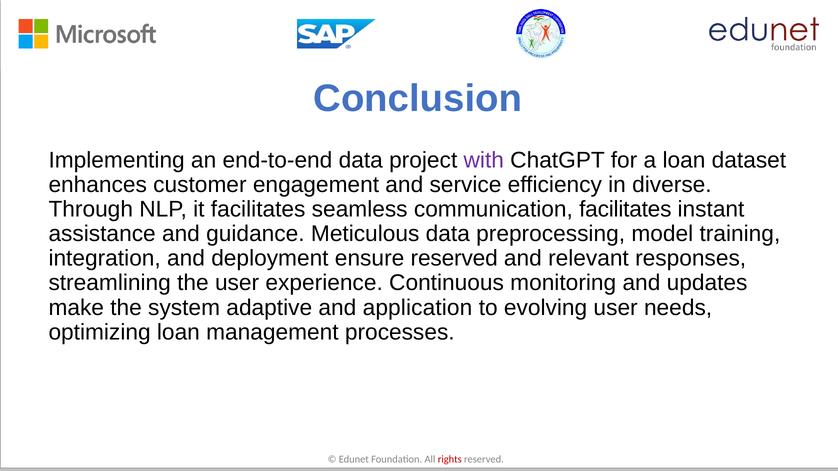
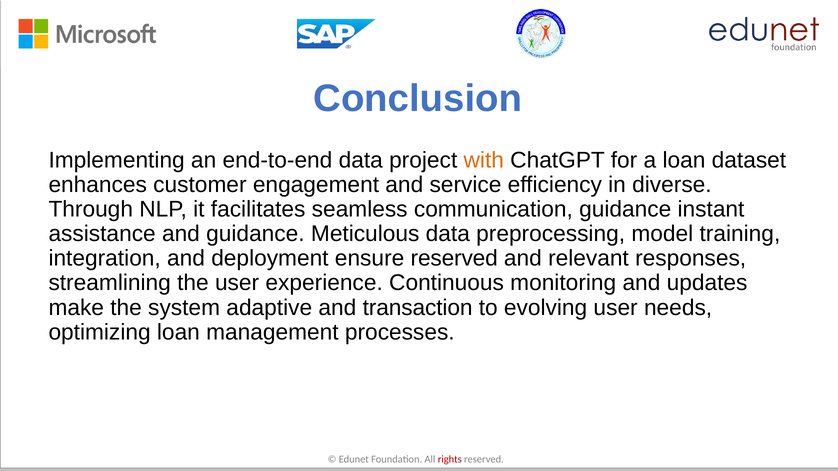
with colour: purple -> orange (484, 160)
communication facilitates: facilitates -> guidance (625, 209)
application: application -> transaction (418, 308)
